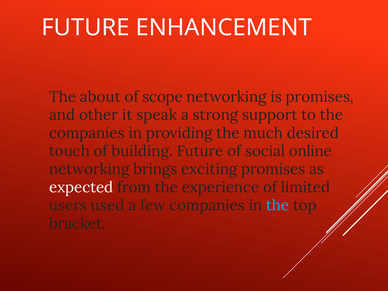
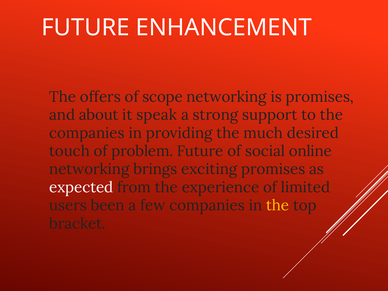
about: about -> offers (100, 97)
other: other -> about (99, 115)
building: building -> problem (142, 151)
used: used -> been (108, 206)
the colour: light blue -> yellow (278, 206)
